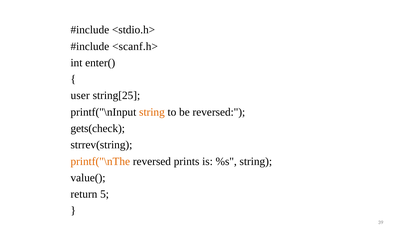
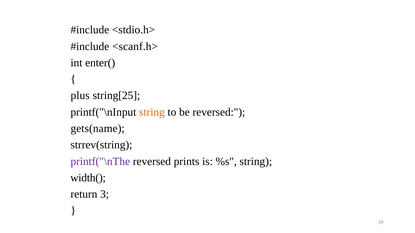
user: user -> plus (80, 96)
gets(check: gets(check -> gets(name (98, 129)
printf("\nThe colour: orange -> purple (100, 162)
value(: value( -> width( (88, 178)
5: 5 -> 3 (105, 195)
